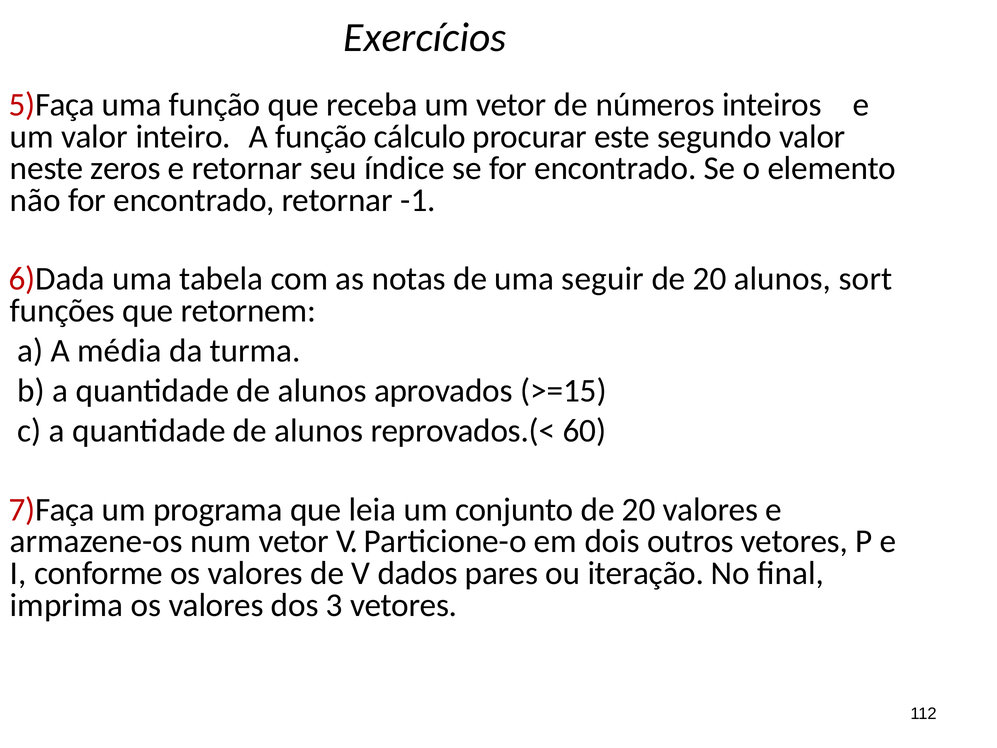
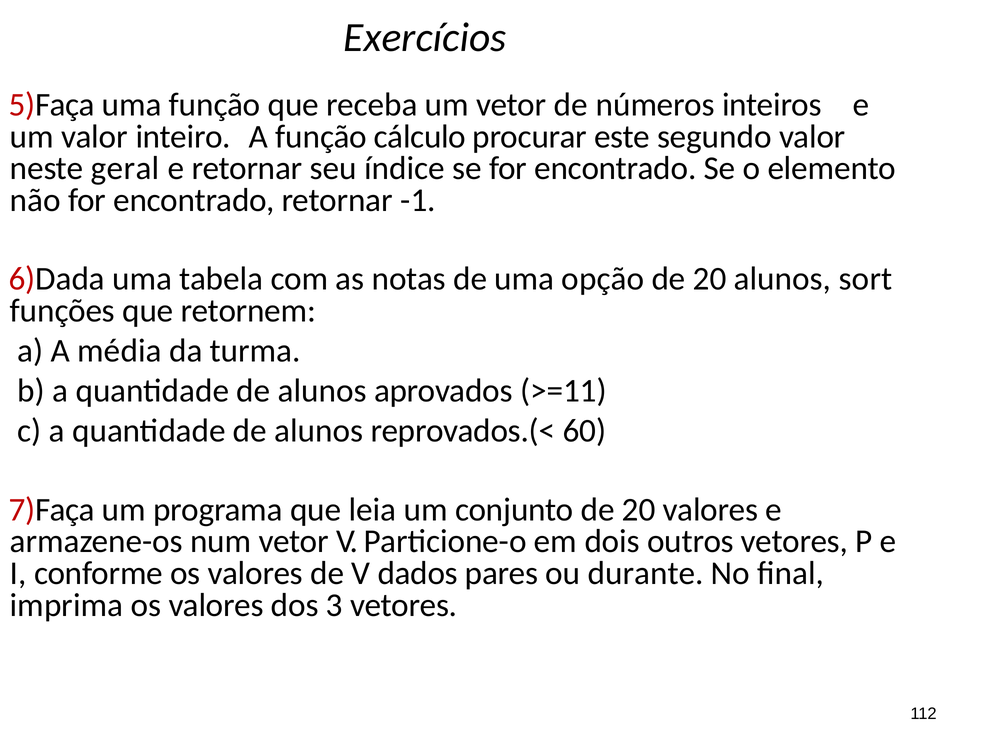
zeros: zeros -> geral (125, 168)
seguir: seguir -> opção (603, 279)
>=15: >=15 -> >=11 (563, 391)
iteração: iteração -> durante (646, 573)
